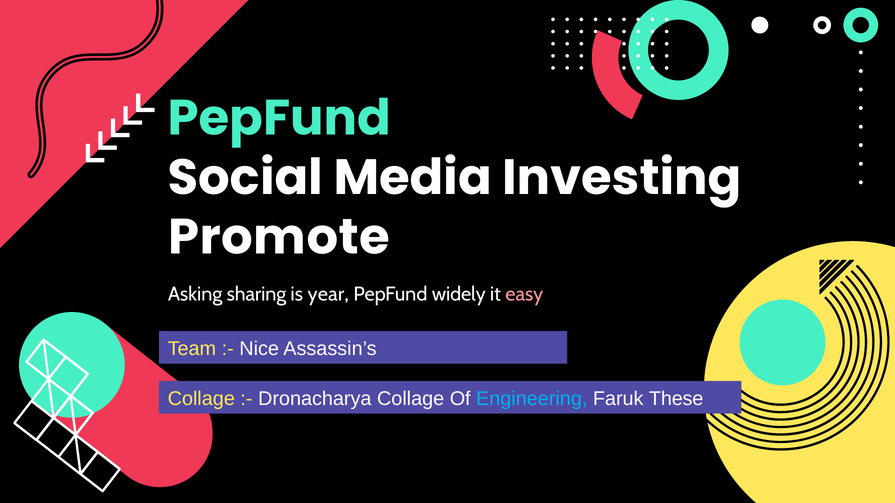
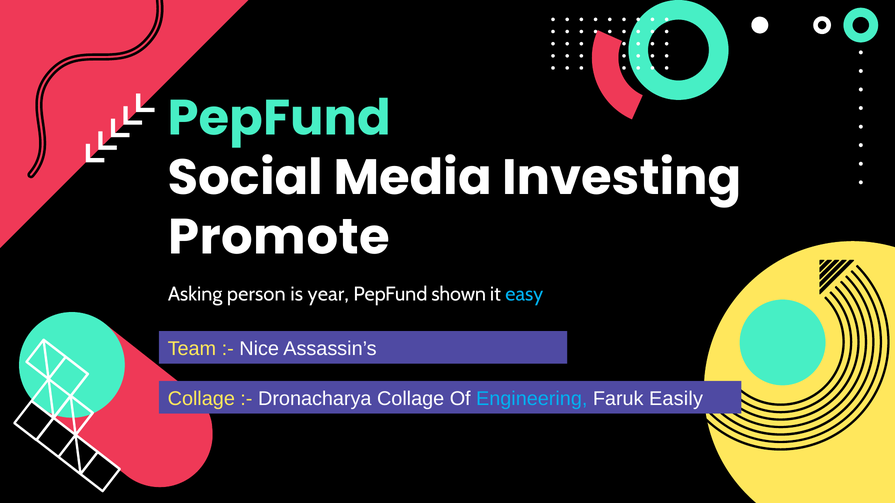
sharing: sharing -> person (256, 294)
widely: widely -> shown (459, 294)
easy colour: pink -> light blue (524, 294)
These: These -> Easily (676, 399)
